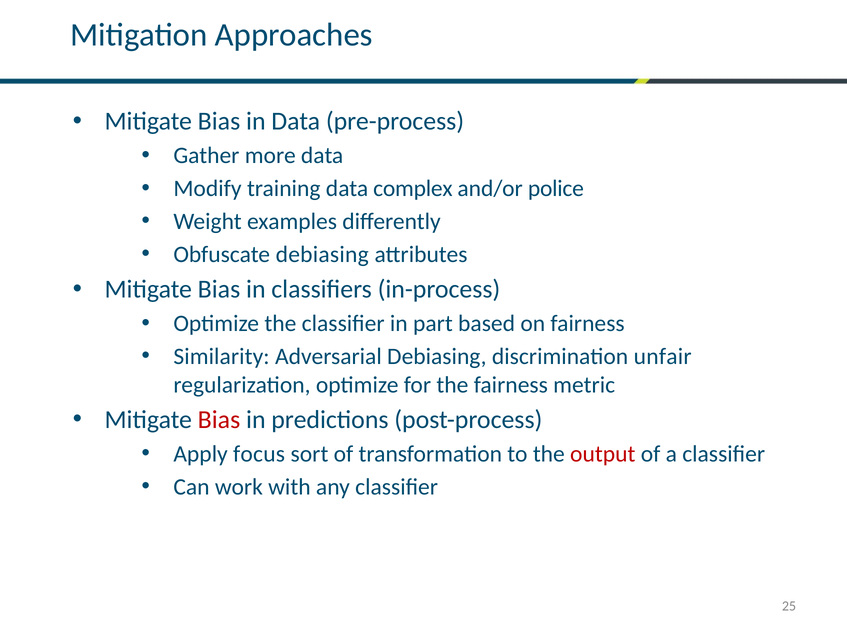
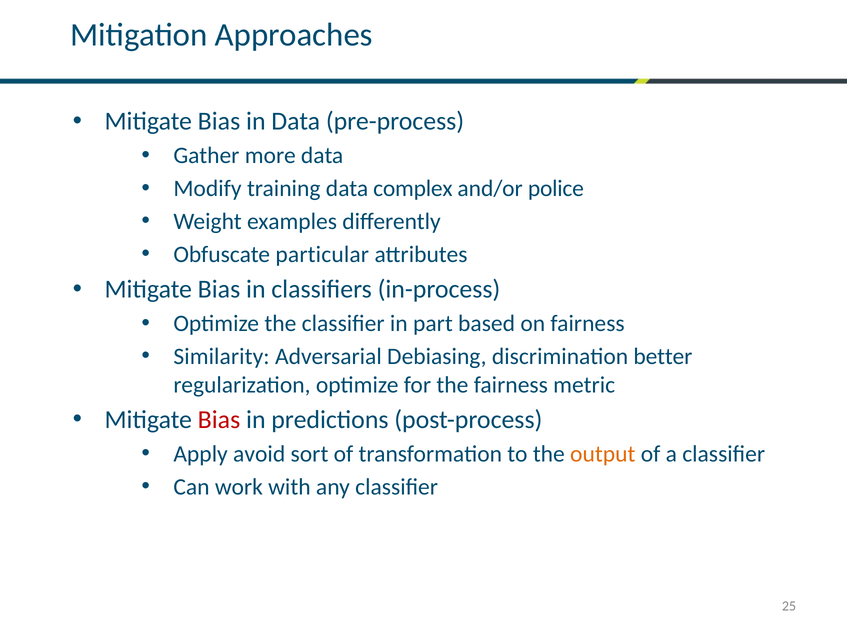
Obfuscate debiasing: debiasing -> particular (322, 255)
unfair: unfair -> better (663, 357)
focus: focus -> avoid (259, 454)
output colour: red -> orange (603, 454)
